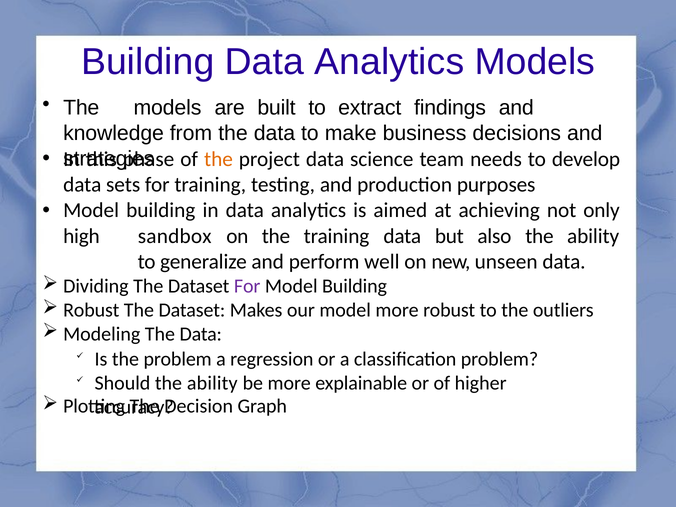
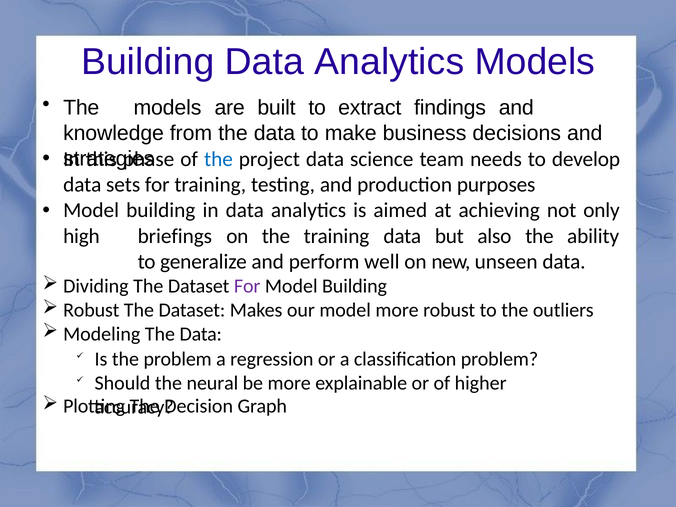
the colour: orange -> blue (218, 159)
sandbox: sandbox -> briefings (175, 236)
Should the ability: ability -> neural (212, 383)
